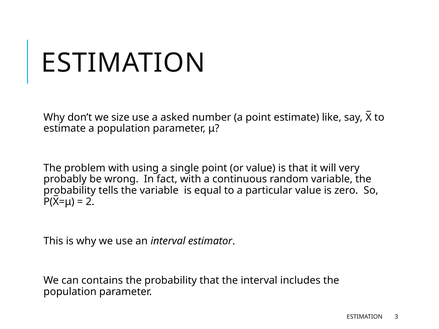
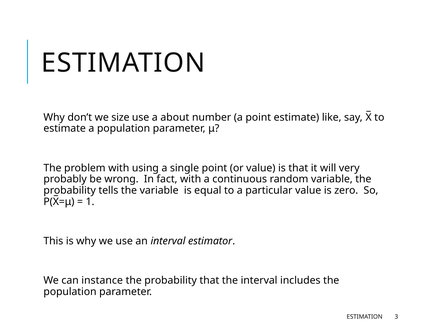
asked: asked -> about (175, 117)
2: 2 -> 1 (90, 202)
contains: contains -> instance (102, 281)
